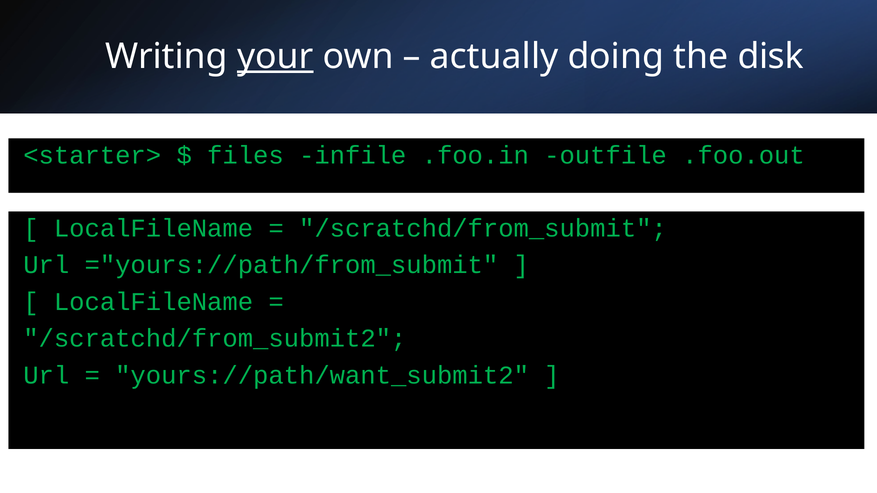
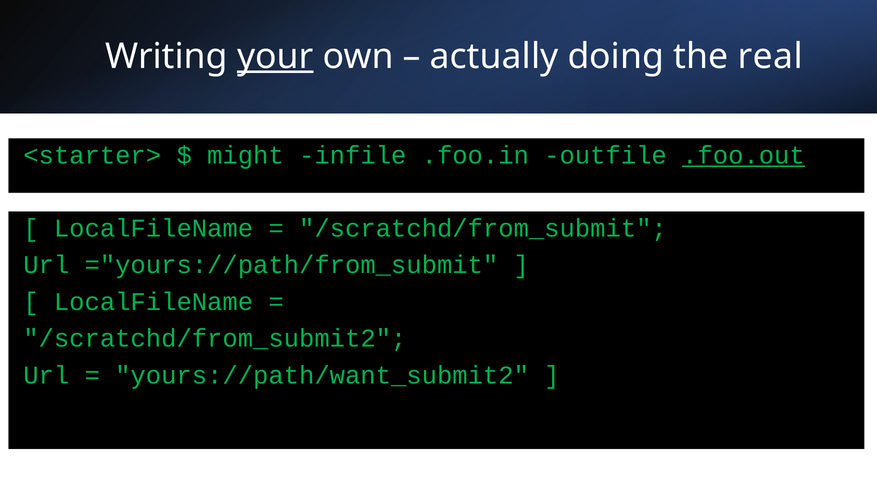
disk: disk -> real (770, 56)
files: files -> might (245, 155)
.foo.out underline: none -> present (743, 155)
